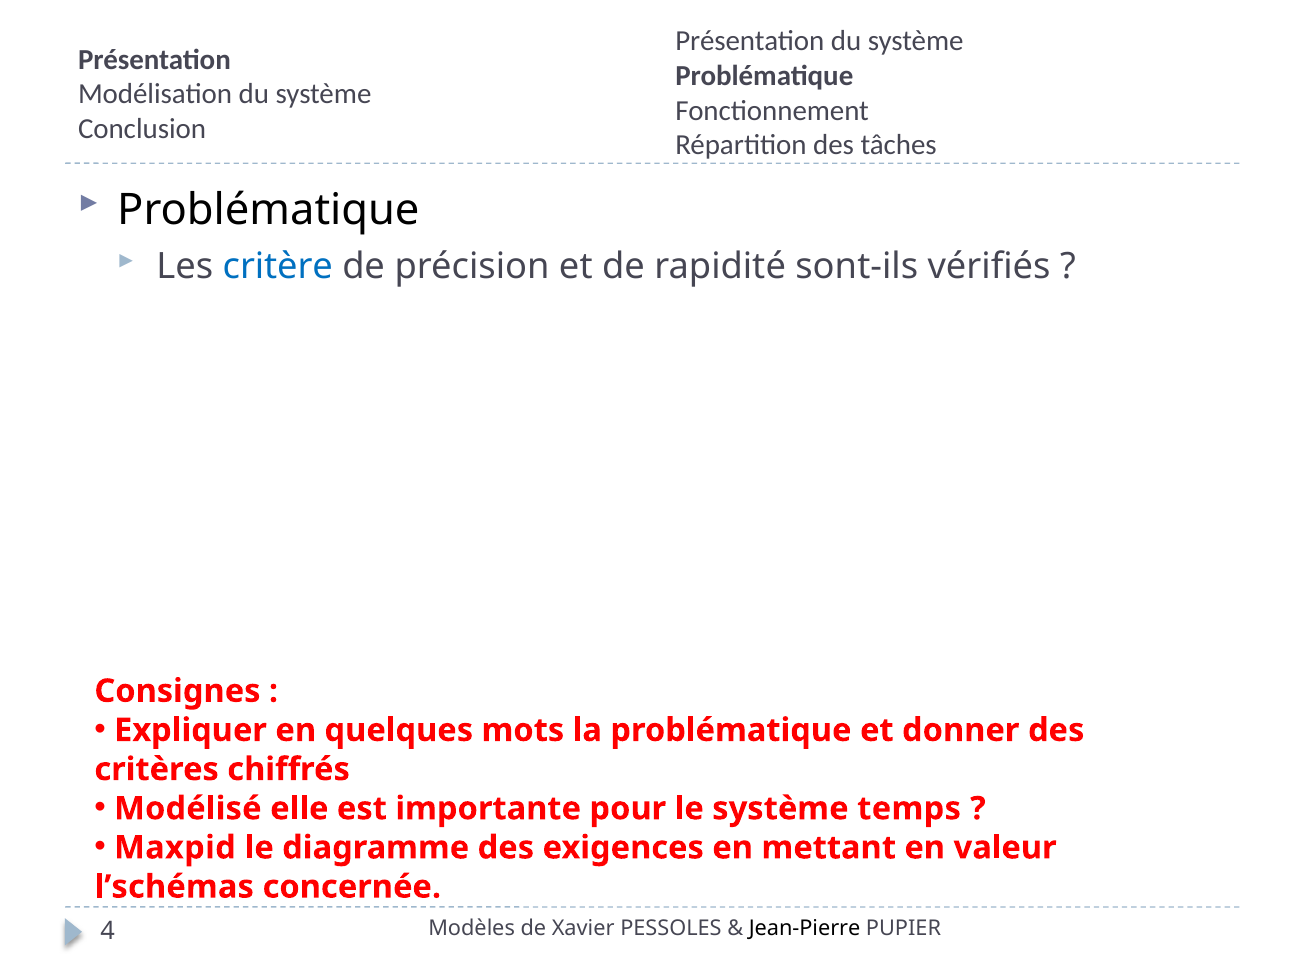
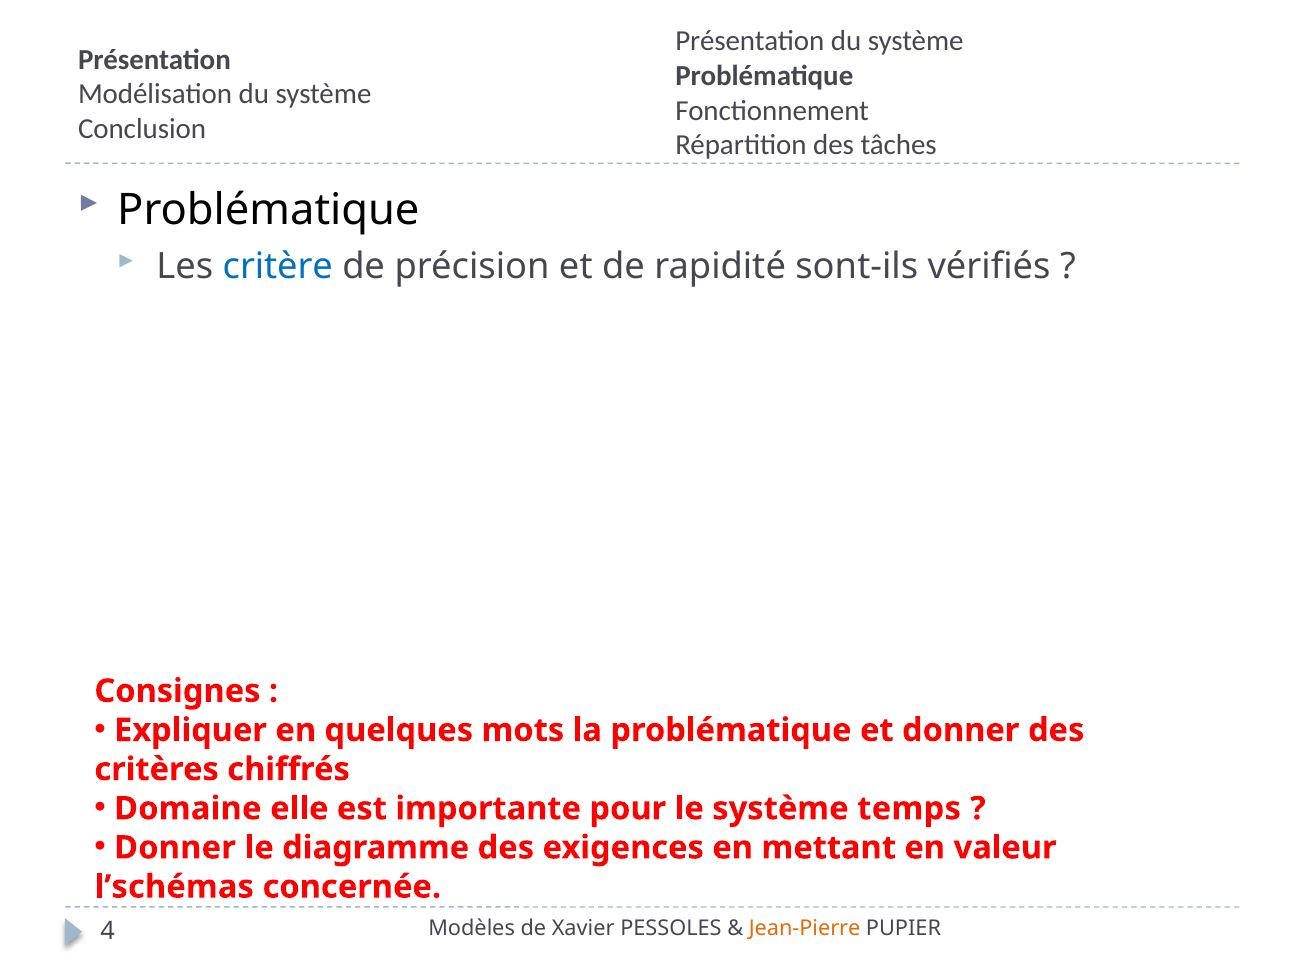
Modélisé: Modélisé -> Domaine (188, 808)
Maxpid: Maxpid -> Donner (175, 848)
Jean-Pierre colour: black -> orange (805, 928)
